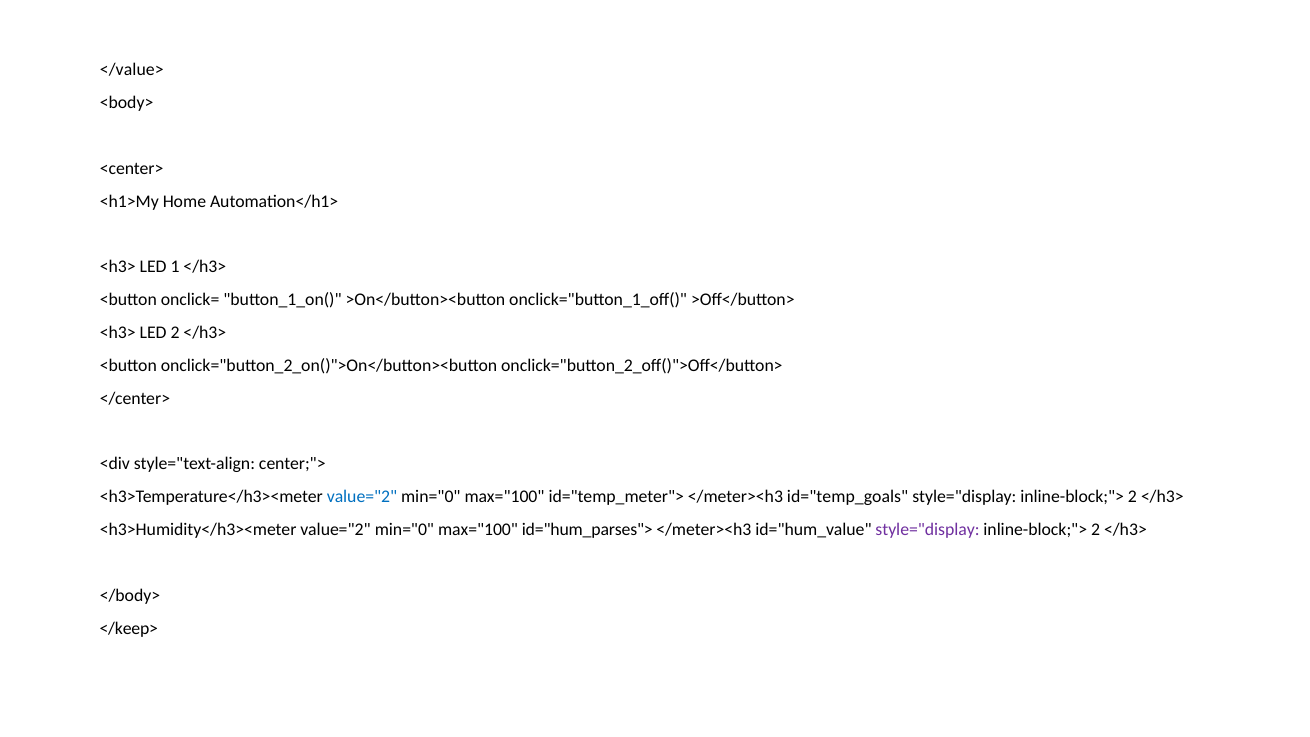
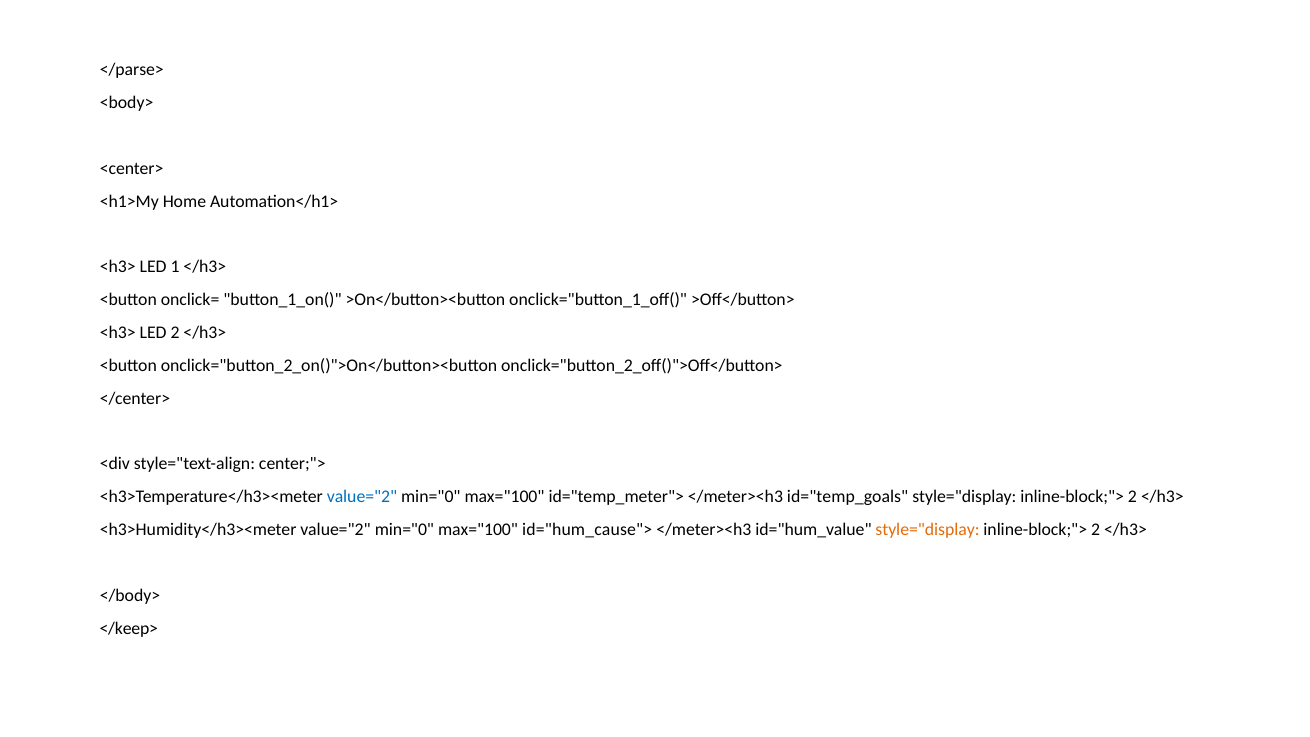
</value>: </value> -> </parse> (132, 70)
id="hum_parses">: id="hum_parses"> -> id="hum_cause"> (587, 530)
style="display colour: purple -> orange (927, 530)
